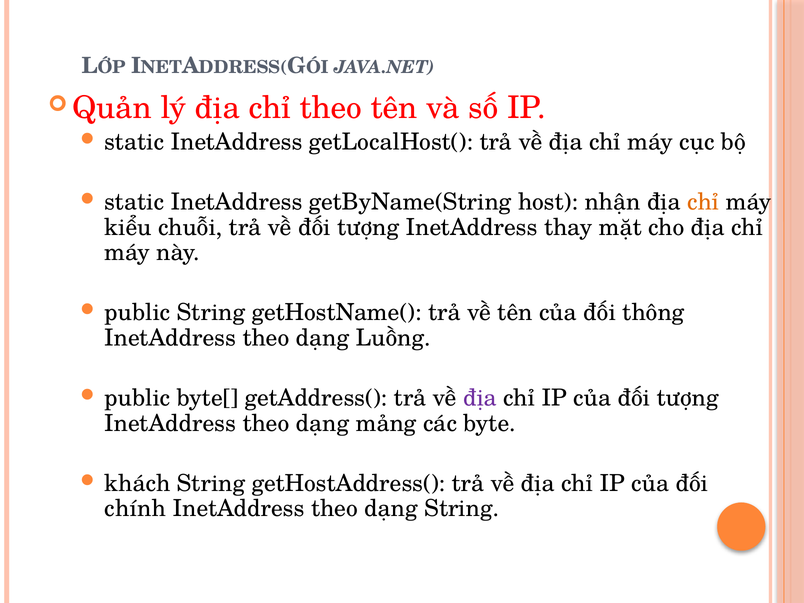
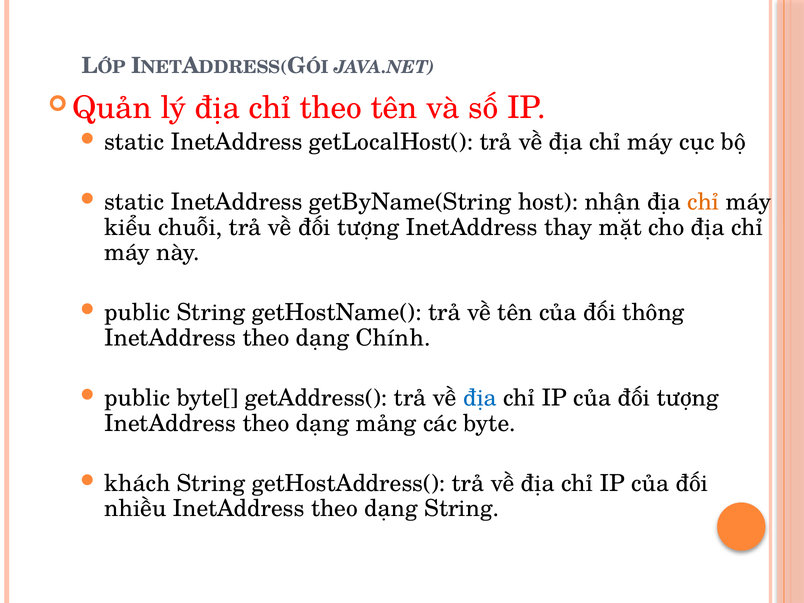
Luồng: Luồng -> Chính (393, 338)
địa colour: purple -> blue (480, 398)
chính: chính -> nhiều (135, 509)
